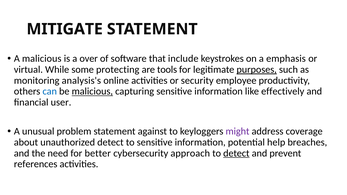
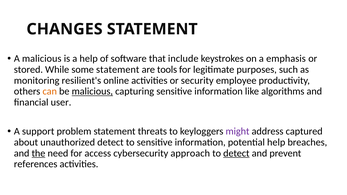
MITIGATE: MITIGATE -> CHANGES (65, 29)
a over: over -> help (89, 59)
virtual: virtual -> stored (28, 70)
some protecting: protecting -> statement (118, 70)
purposes underline: present -> none (257, 70)
analysis's: analysis's -> resilient's (81, 81)
can colour: blue -> orange (50, 91)
effectively: effectively -> algorithms (283, 91)
unusual: unusual -> support (38, 131)
against: against -> threats (152, 131)
coverage: coverage -> captured (304, 131)
the underline: none -> present (38, 153)
better: better -> access (98, 153)
